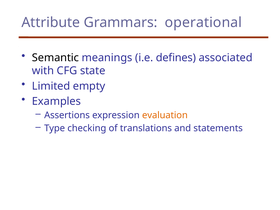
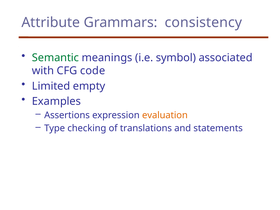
operational: operational -> consistency (203, 22)
Semantic colour: black -> green (55, 58)
defines: defines -> symbol (176, 58)
state: state -> code (93, 71)
